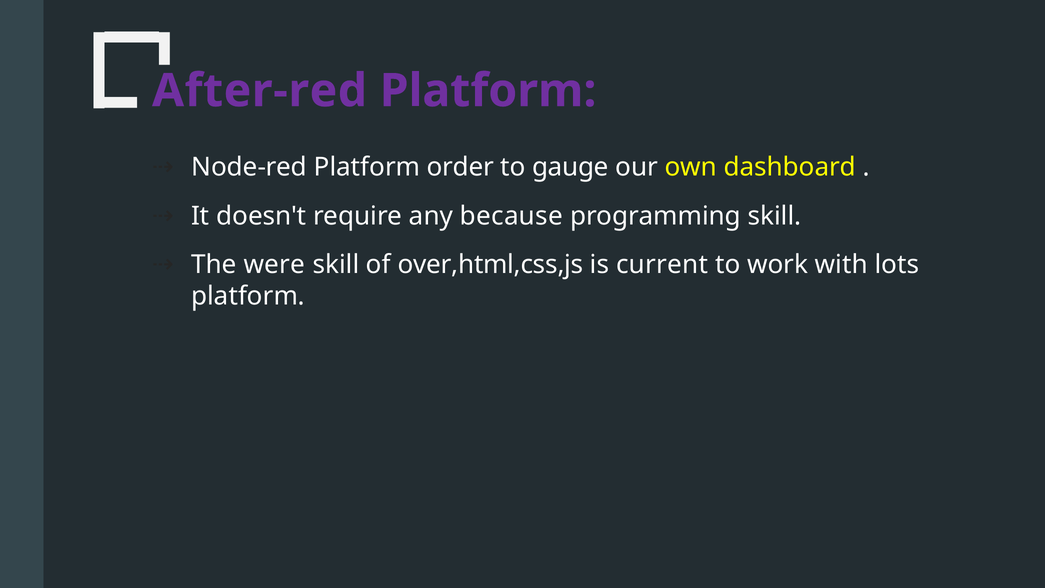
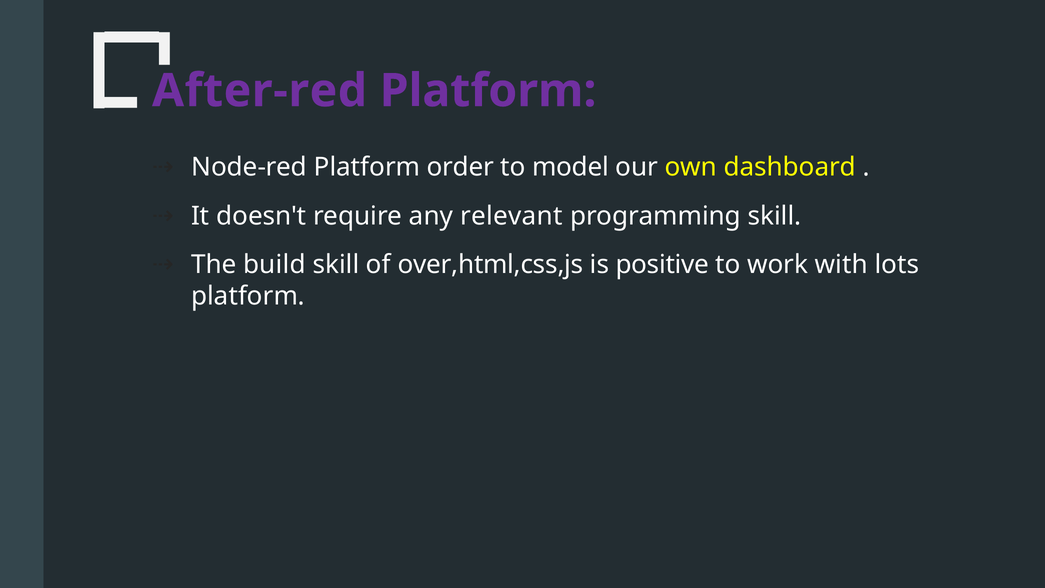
gauge: gauge -> model (570, 167)
because: because -> relevant (511, 216)
were: were -> build (274, 265)
current: current -> positive (662, 265)
